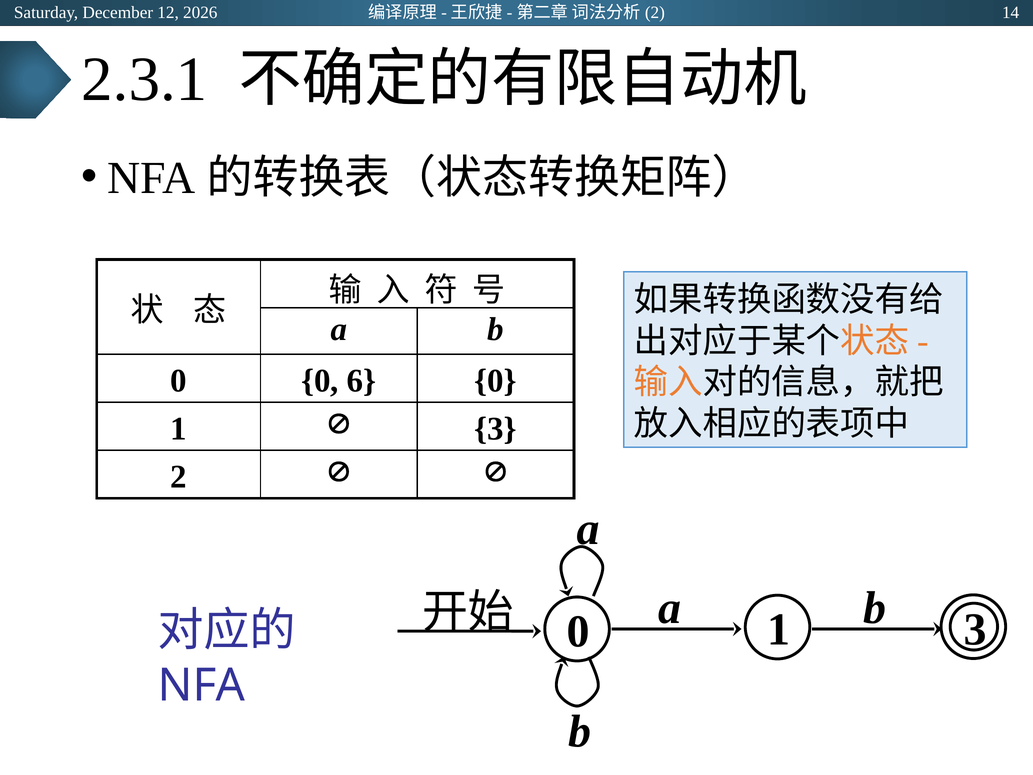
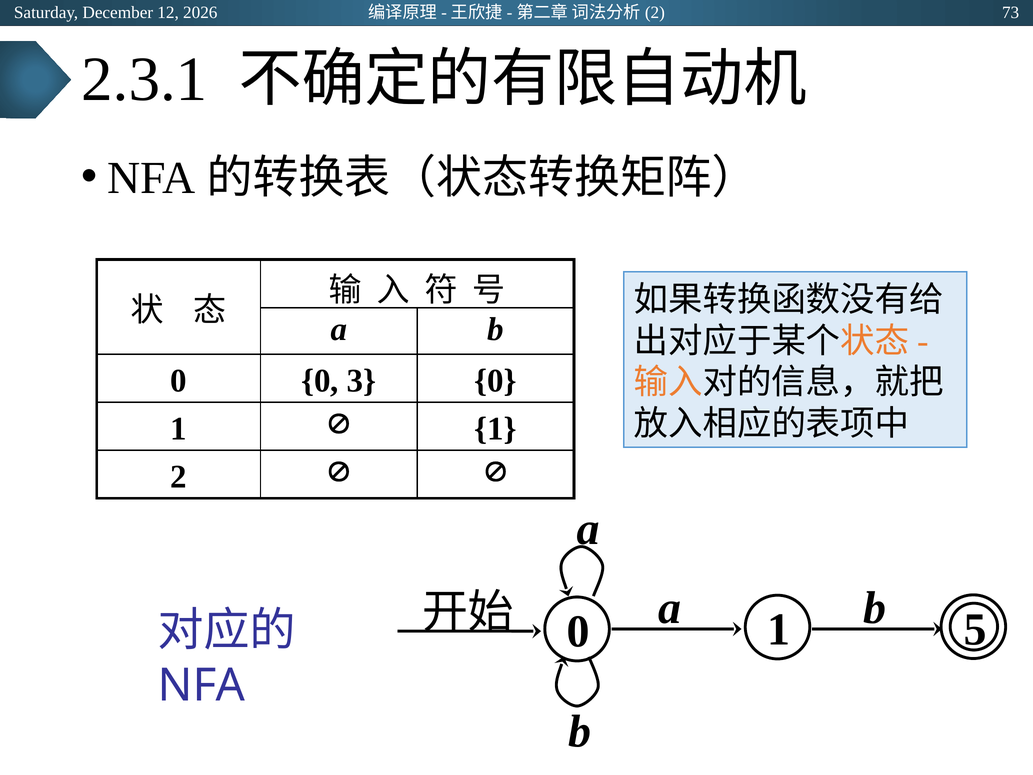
14: 14 -> 73 (1011, 13)
6: 6 -> 3 (362, 381)
3: 3 -> 1 (496, 429)
1 3: 3 -> 5 (975, 630)
